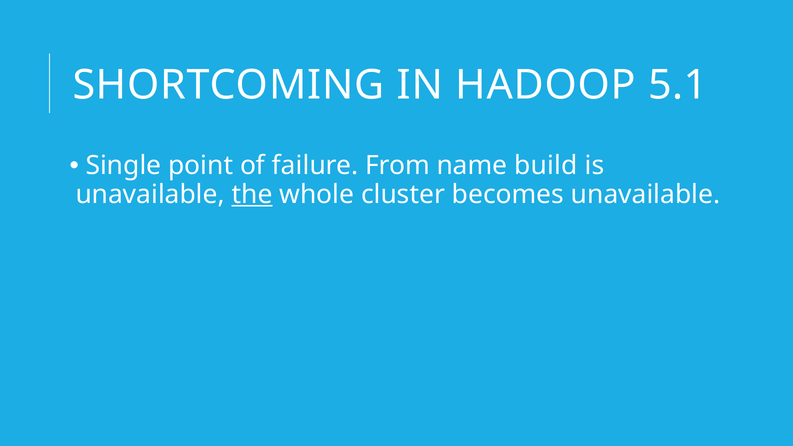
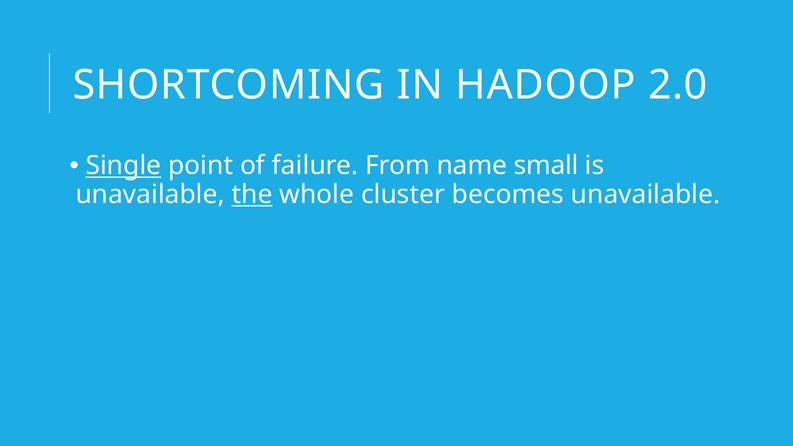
5.1: 5.1 -> 2.0 (678, 85)
Single underline: none -> present (123, 166)
build: build -> small (546, 166)
